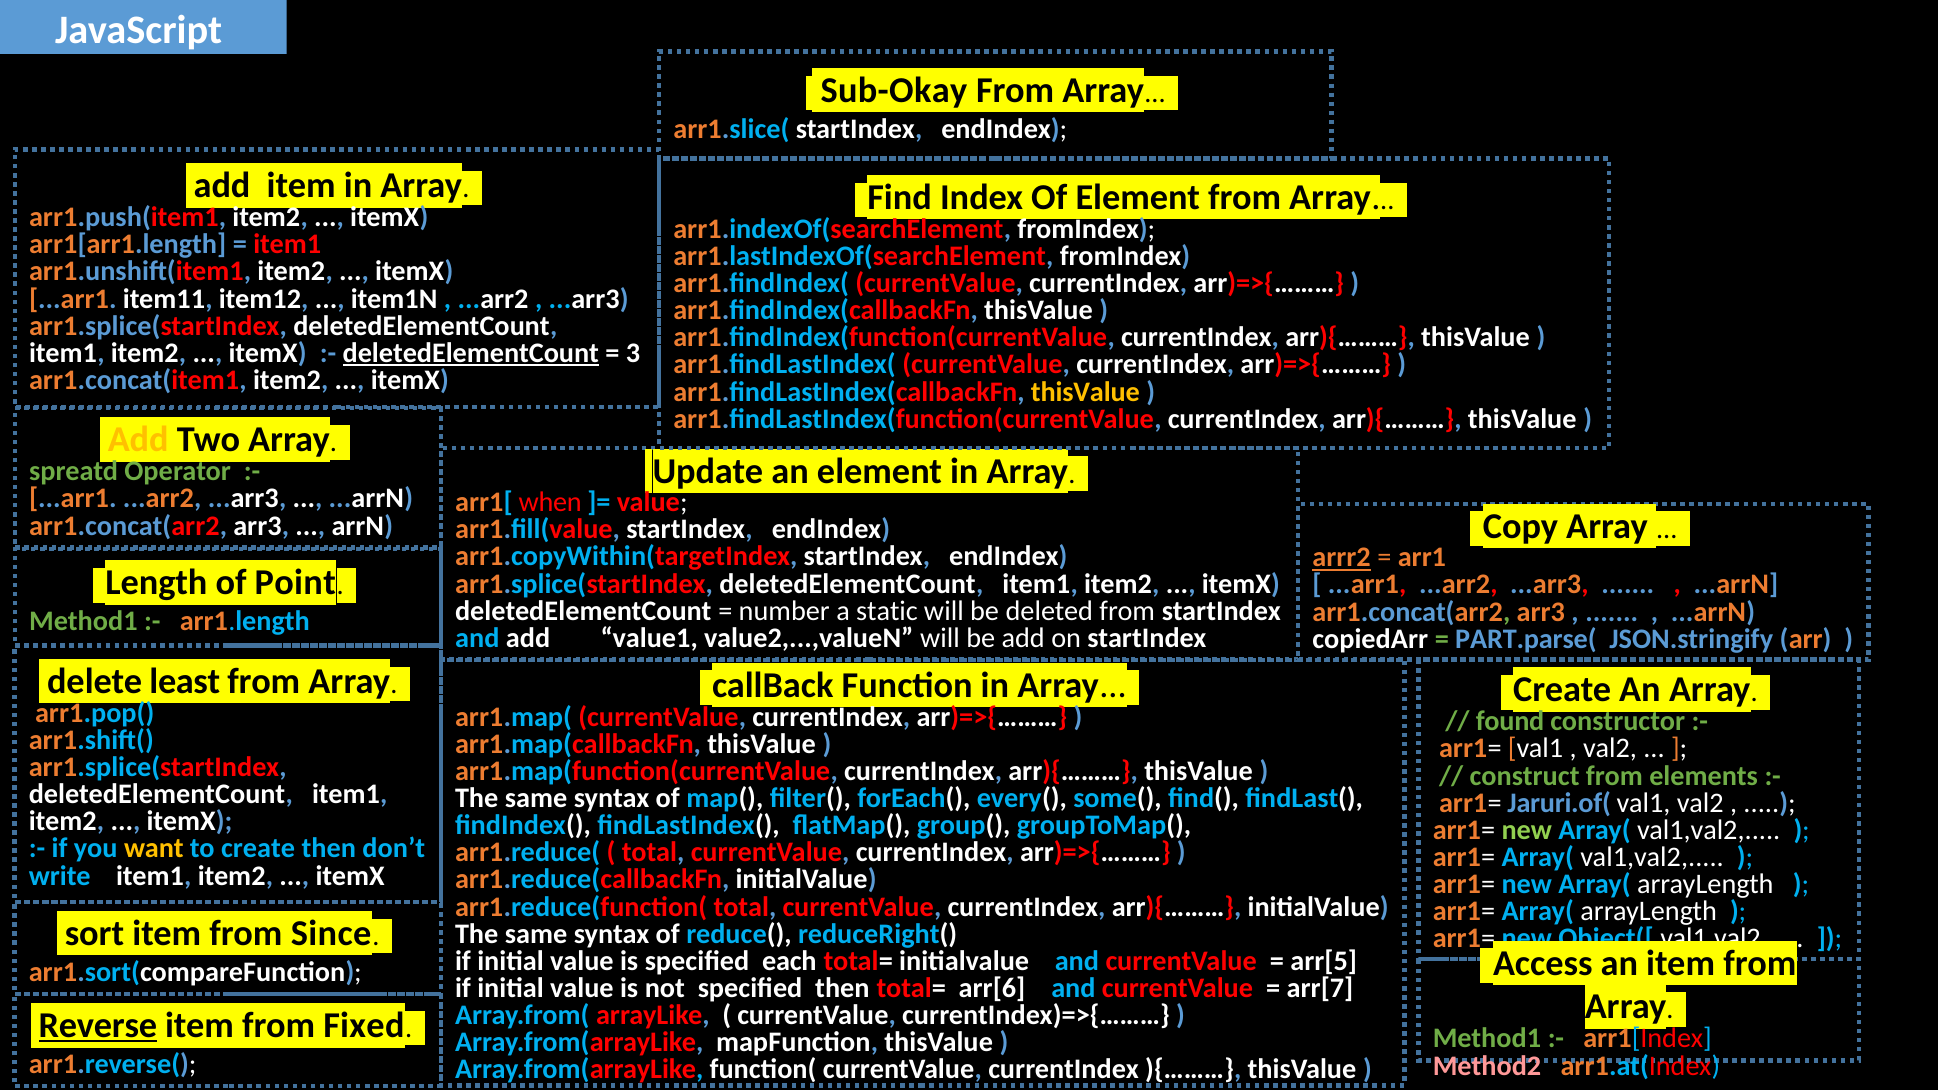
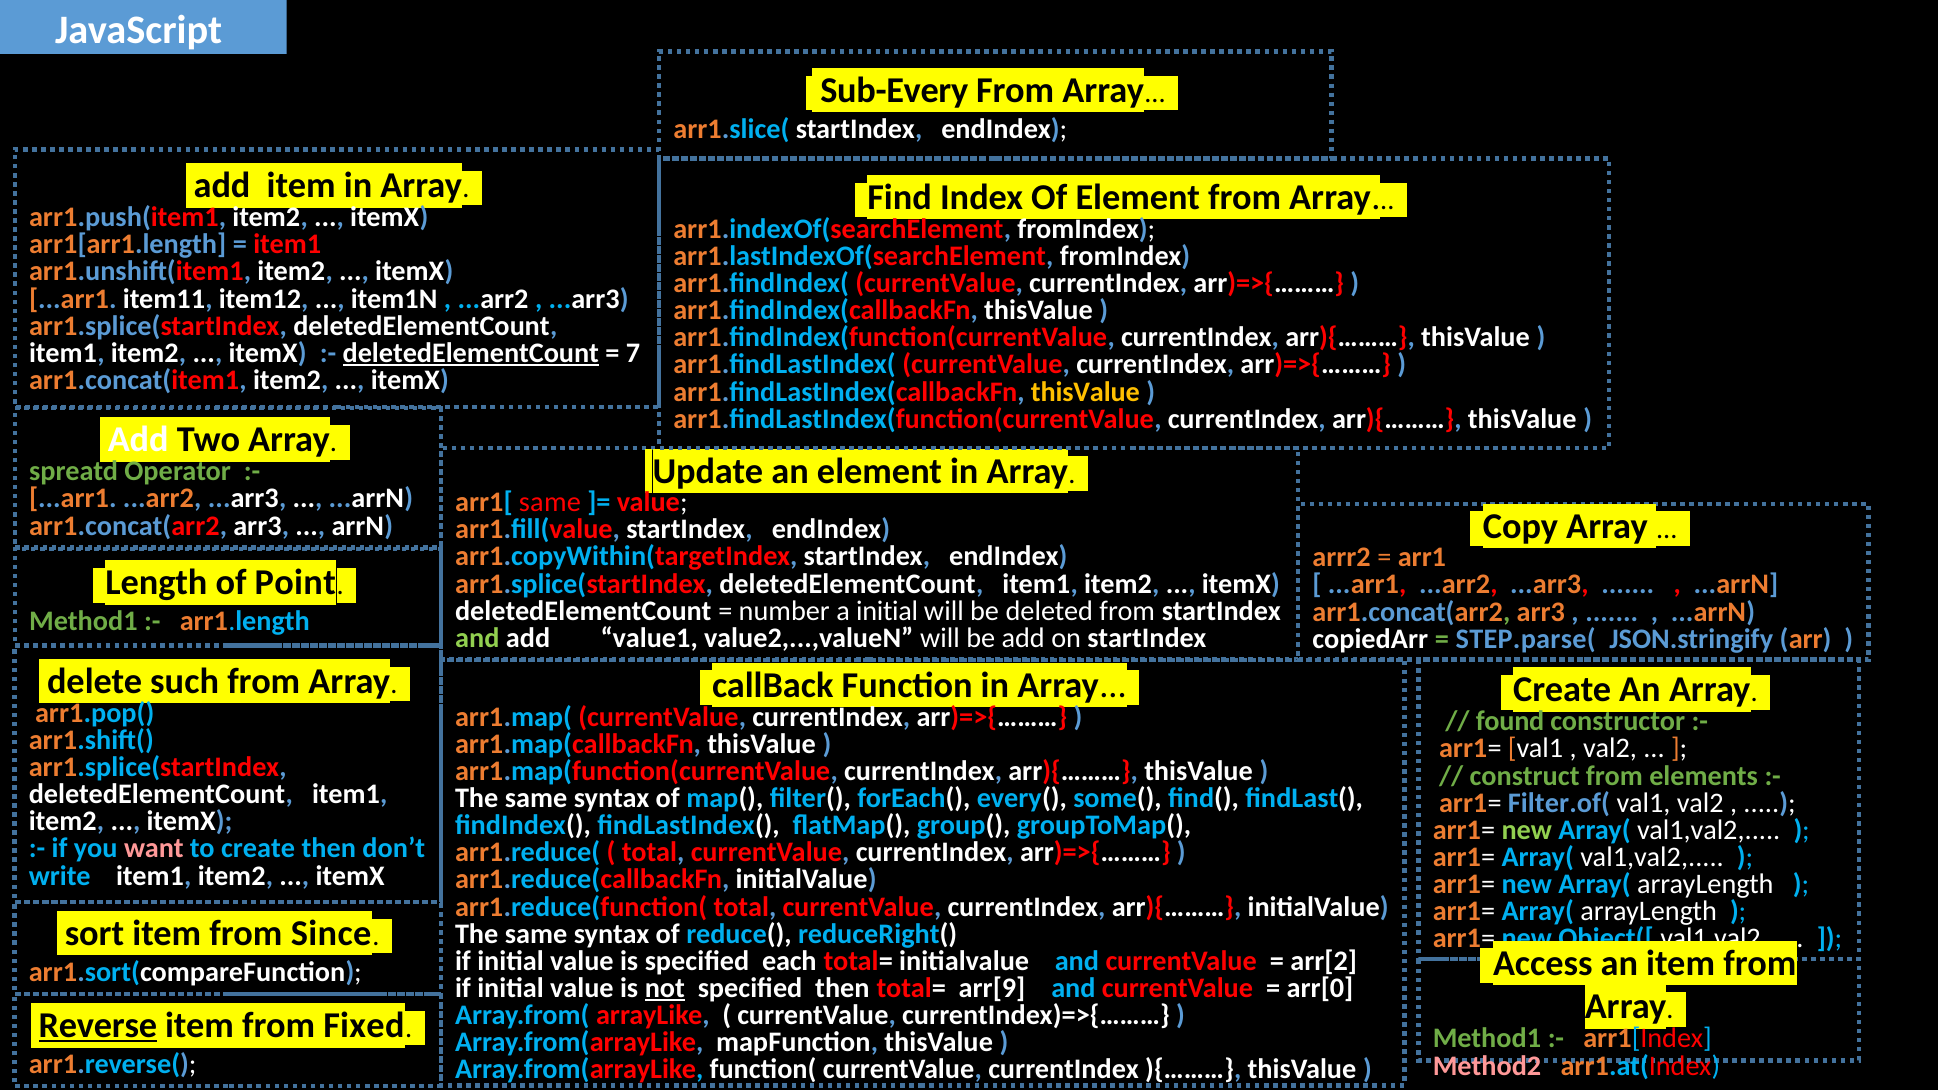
Sub-Okay: Sub-Okay -> Sub-Every (894, 90)
3: 3 -> 7 (633, 353)
Add colour: yellow -> white (138, 440)
arr1[ when: when -> same (550, 502)
arrr2 underline: present -> none (1342, 558)
a static: static -> initial (887, 611)
and colour: light blue -> light green (477, 638)
PART.parse(: PART.parse( -> STEP.parse( (1526, 639)
least: least -> such (185, 681)
Jaruri.of(: Jaruri.of( -> Filter.of( (1559, 803)
want colour: yellow -> pink (154, 849)
arr[5: arr[5 -> arr[2 (1324, 961)
not underline: none -> present (665, 988)
arr[6: arr[6 -> arr[9 (992, 988)
arr[7: arr[7 -> arr[0 (1320, 988)
